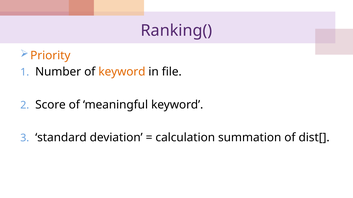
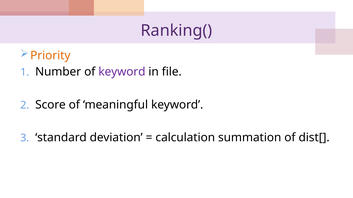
keyword colour: orange -> purple (122, 72)
